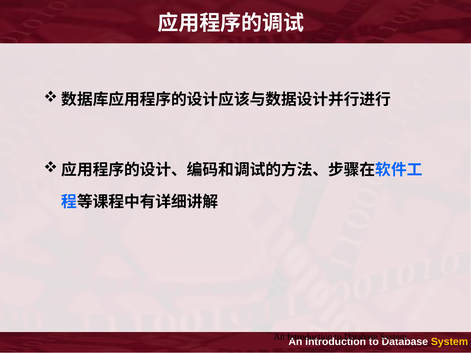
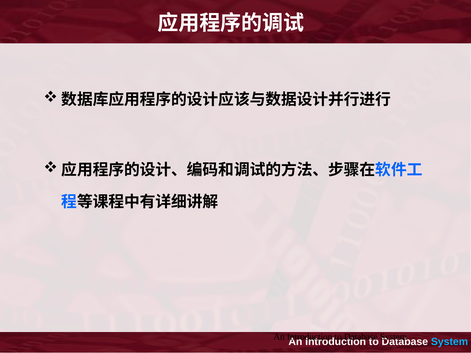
System colour: yellow -> light blue (450, 342)
